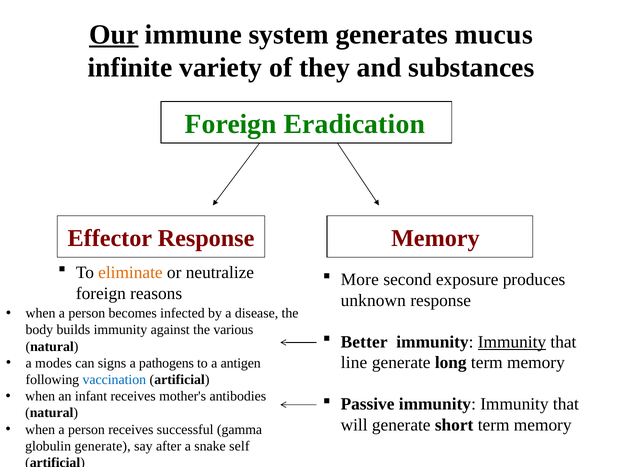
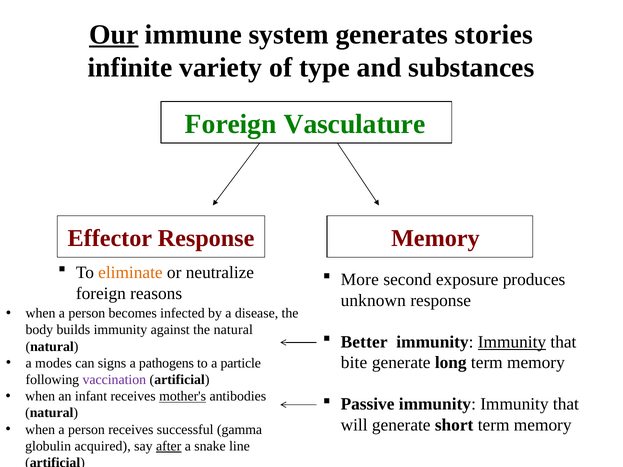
mucus: mucus -> stories (494, 35)
they: they -> type (325, 68)
Eradication: Eradication -> Vasculature (354, 124)
the various: various -> natural (233, 330)
line: line -> bite (354, 363)
antigen: antigen -> particle (241, 363)
vaccination colour: blue -> purple (114, 380)
mother's underline: none -> present (183, 397)
globulin generate: generate -> acquired (103, 446)
after underline: none -> present (169, 446)
self: self -> line (239, 446)
